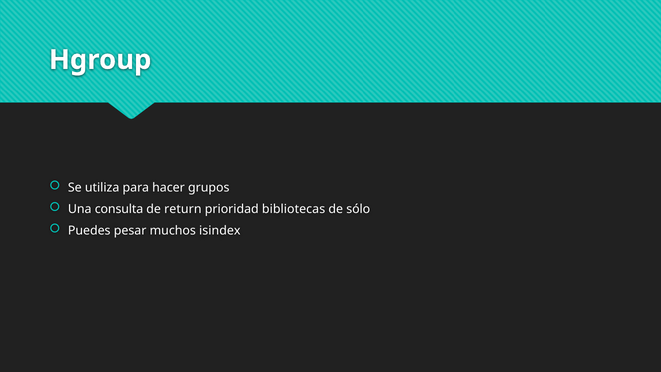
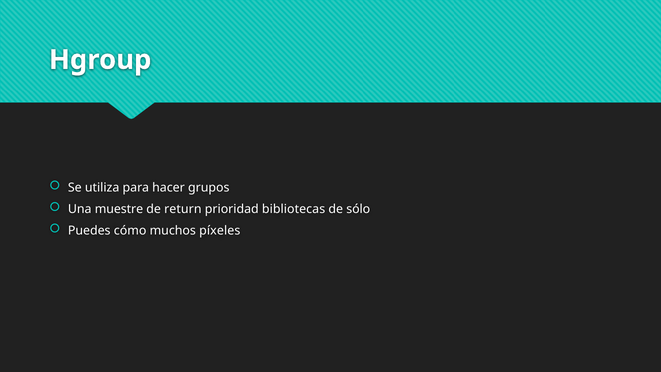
consulta: consulta -> muestre (119, 209)
pesar: pesar -> cómo (130, 231)
isindex: isindex -> píxeles (220, 231)
